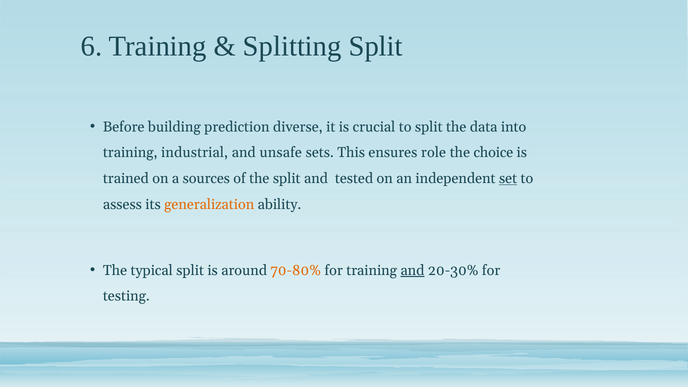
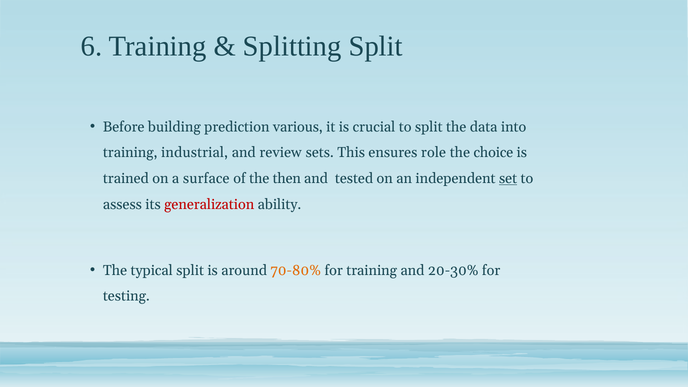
diverse: diverse -> various (298, 127)
unsafe: unsafe -> review (281, 153)
sources: sources -> surface (206, 179)
the split: split -> then (287, 179)
generalization colour: orange -> red (209, 204)
and underline: present -> none (412, 270)
